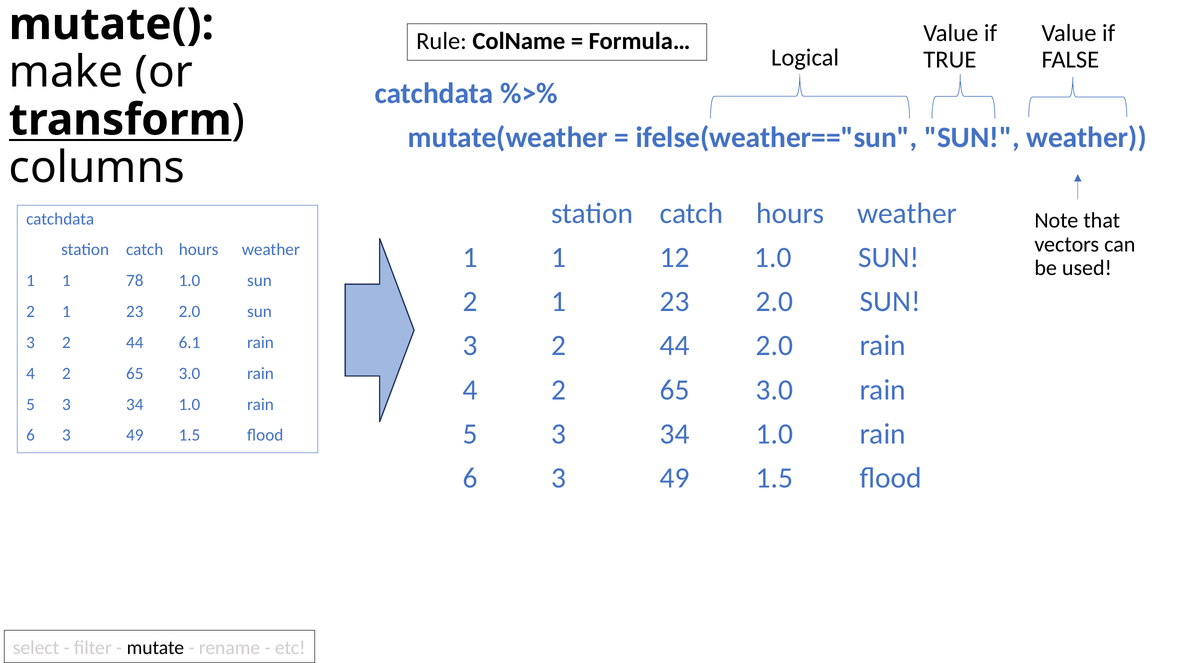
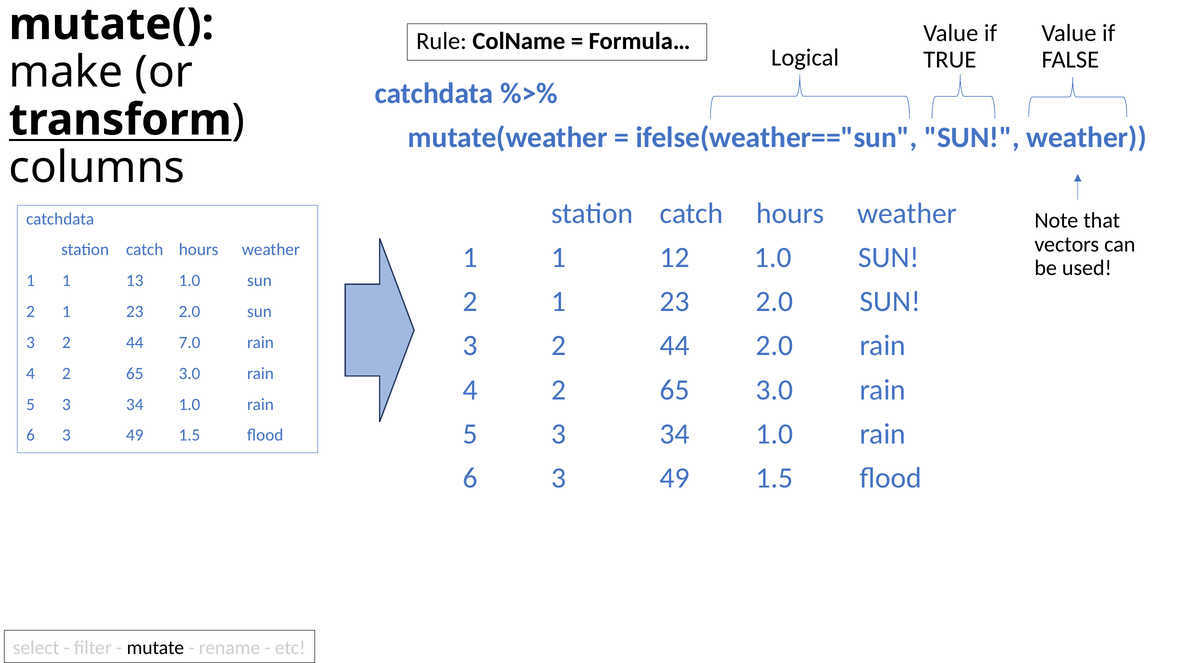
78: 78 -> 13 (135, 281)
6.1: 6.1 -> 7.0 (189, 342)
